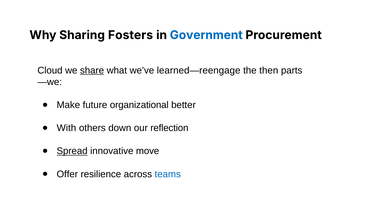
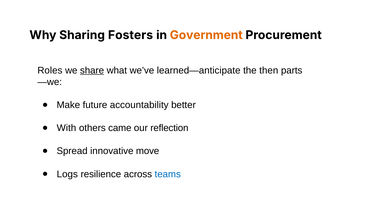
Government colour: blue -> orange (206, 35)
Cloud: Cloud -> Roles (50, 70)
learned—reengage: learned—reengage -> learned—anticipate (199, 70)
organizational: organizational -> accountability (139, 105)
down: down -> came (120, 128)
Spread underline: present -> none (72, 151)
Offer: Offer -> Logs (67, 174)
